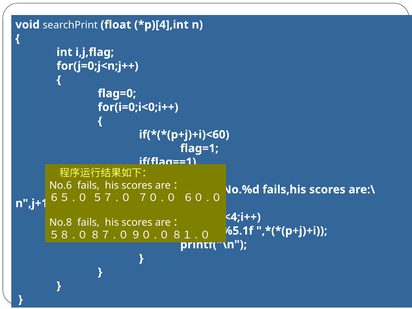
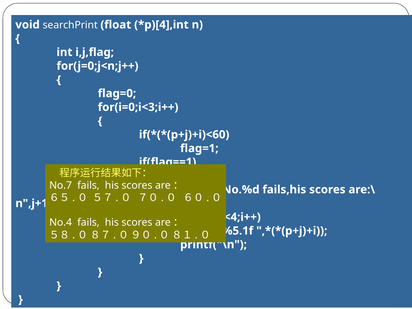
for(i=0;i<0;i++: for(i=0;i<0;i++ -> for(i=0;i<3;i++ (138, 107)
No.6: No.6 -> No.7 (61, 186)
No.8: No.8 -> No.4 (61, 223)
